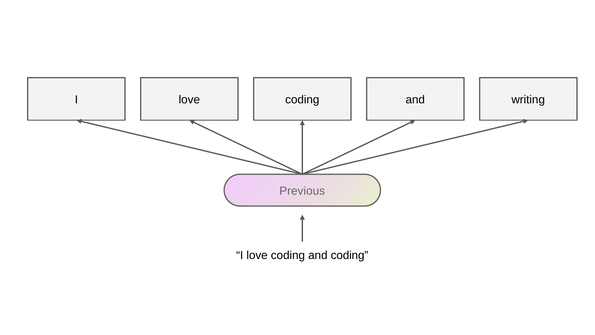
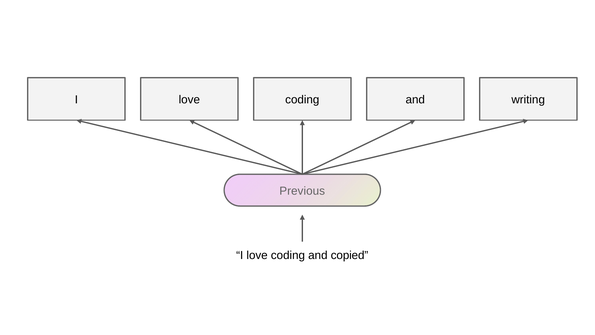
and coding: coding -> copied (350, 255)
